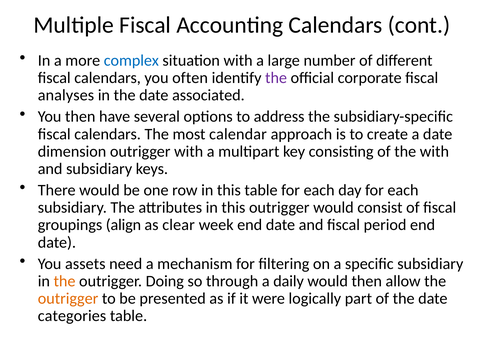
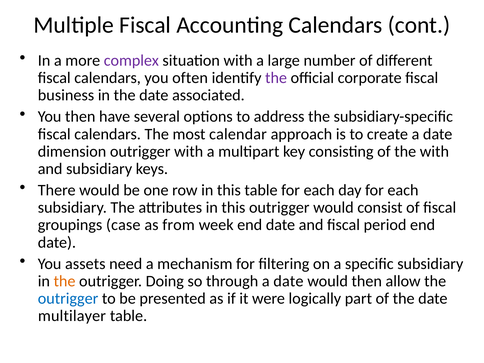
complex colour: blue -> purple (131, 60)
analyses: analyses -> business (66, 95)
align: align -> case (123, 225)
clear: clear -> from (179, 225)
through a daily: daily -> date (288, 281)
outrigger colour: orange -> blue (68, 299)
categories: categories -> multilayer (72, 316)
